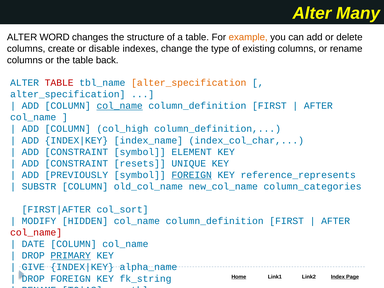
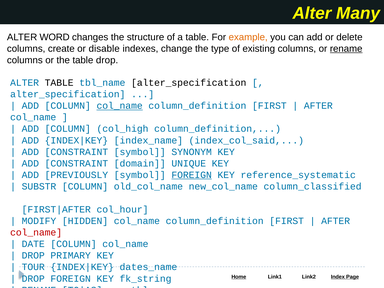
rename underline: none -> present (346, 49)
table back: back -> drop (107, 60)
TABLE colour: red -> black (59, 83)
alter_specification colour: orange -> black (189, 83)
index_col_char: index_col_char -> index_col_said (246, 140)
ELEMENT: ELEMENT -> SYNONYM (192, 152)
resets: resets -> domain (140, 163)
reference_represents: reference_represents -> reference_systematic (298, 175)
column_categories: column_categories -> column_classified (313, 186)
col_sort: col_sort -> col_hour (122, 209)
PRIMARY underline: present -> none (71, 256)
GIVE: GIVE -> TOUR (33, 267)
alpha_name: alpha_name -> dates_name (148, 267)
